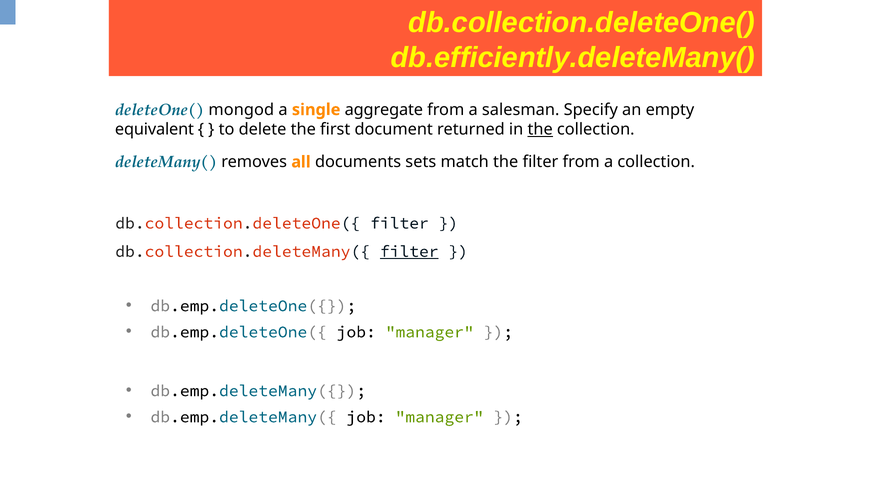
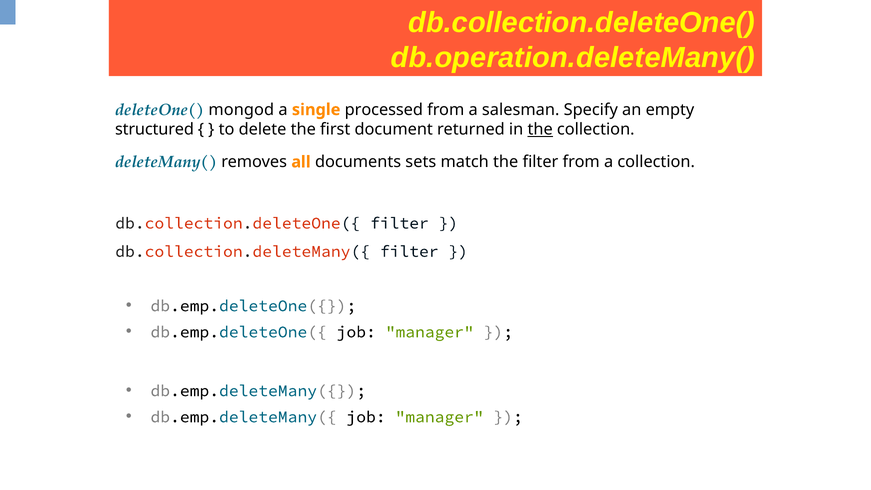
db.efficiently.deleteMany(: db.efficiently.deleteMany( -> db.operation.deleteMany( (573, 57)
aggregate: aggregate -> processed (384, 110)
equivalent: equivalent -> structured (154, 129)
filter underline: present -> none (409, 251)
